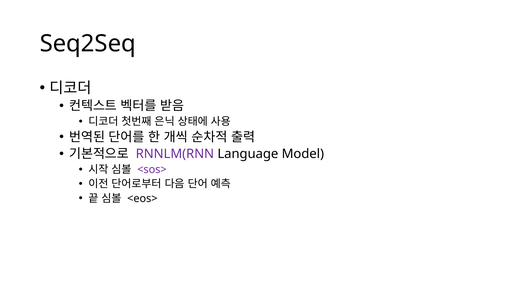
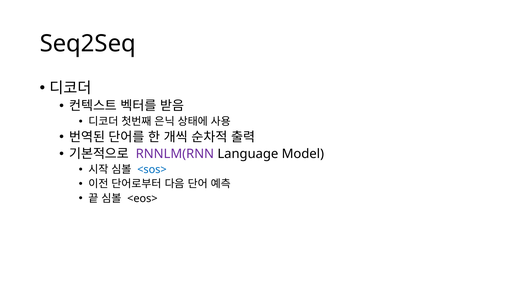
<sos> colour: purple -> blue (152, 170)
